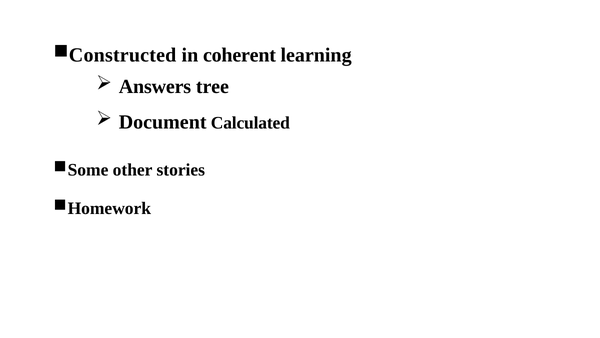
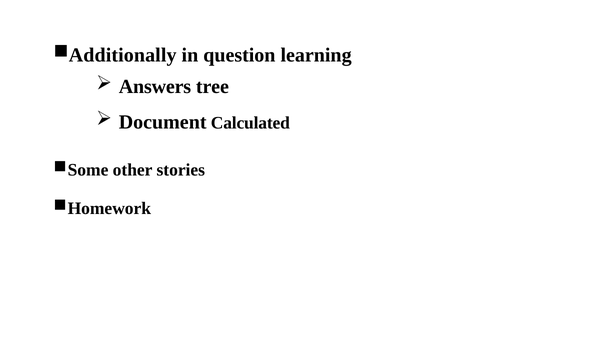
Constructed: Constructed -> Additionally (123, 55)
coherent: coherent -> question (239, 55)
